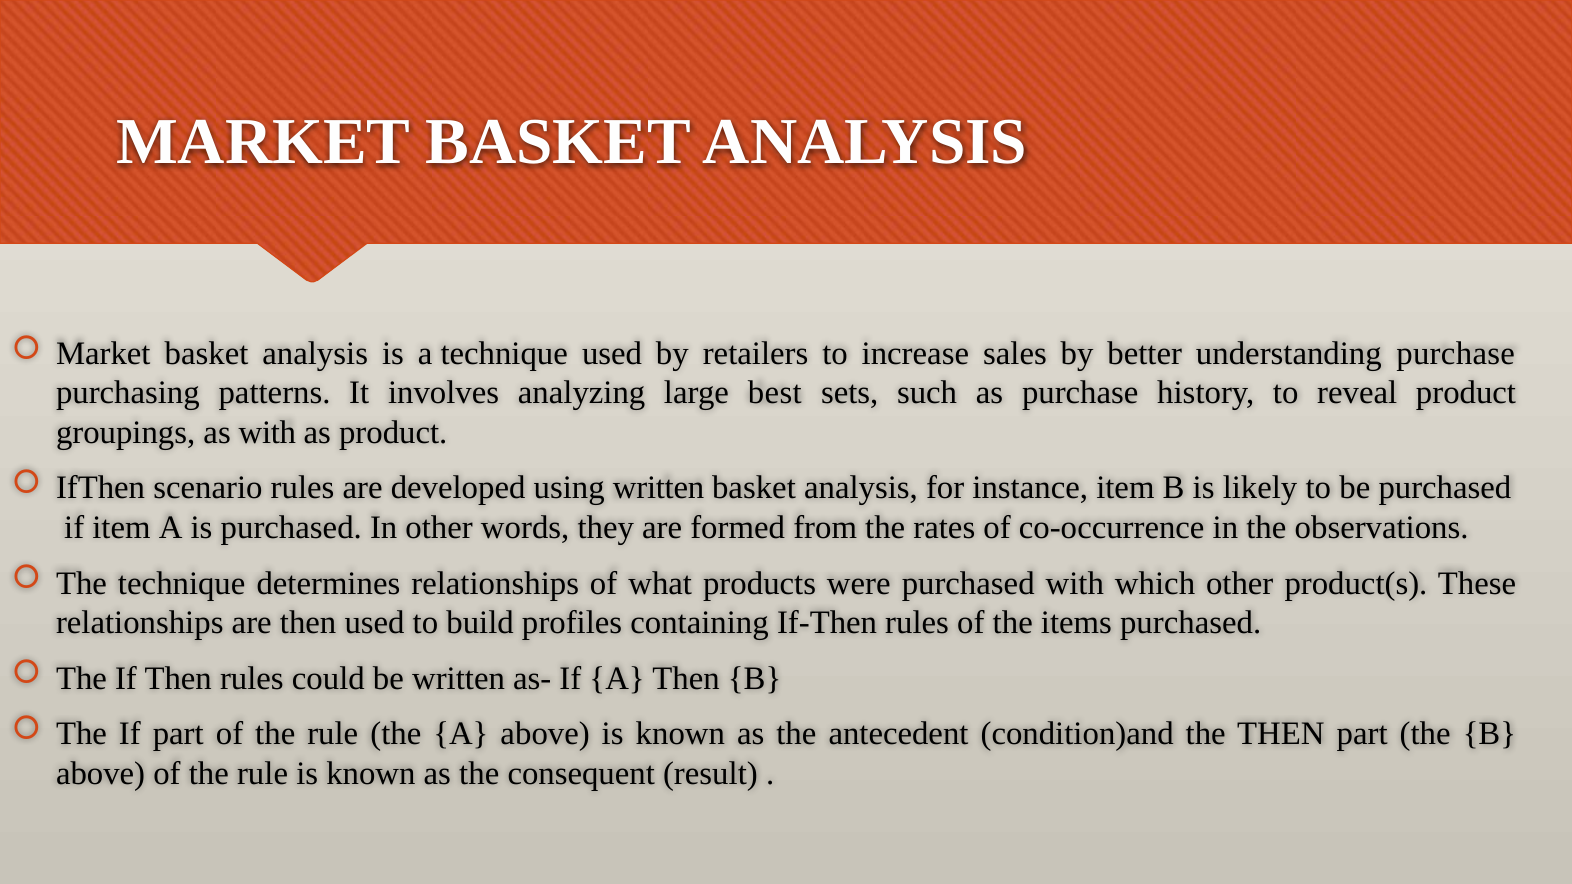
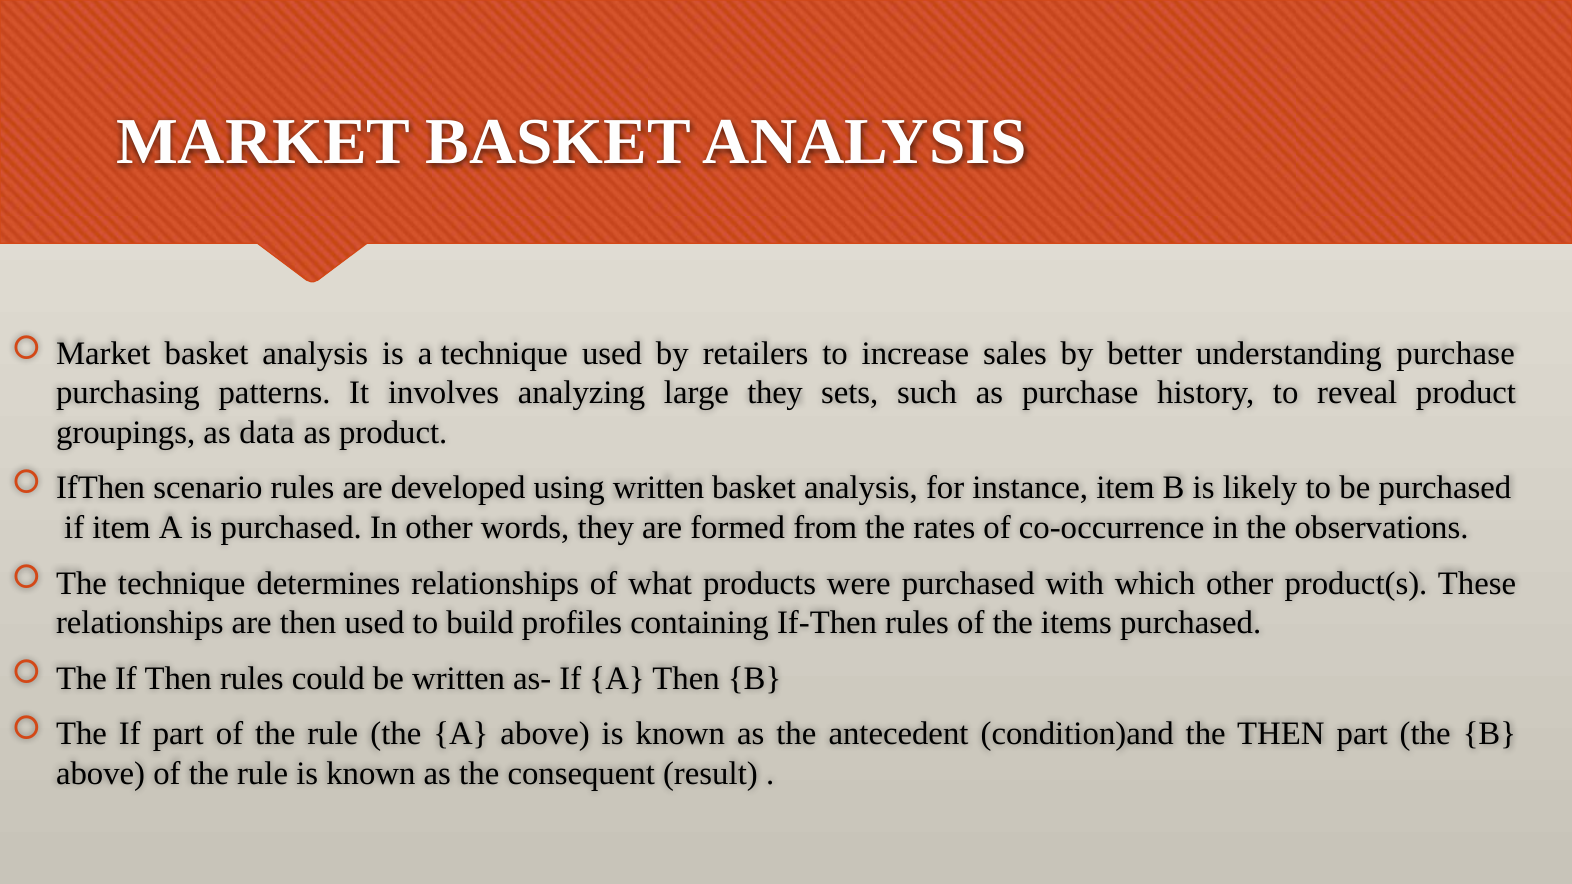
large best: best -> they (775, 393)
as with: with -> data (267, 433)
